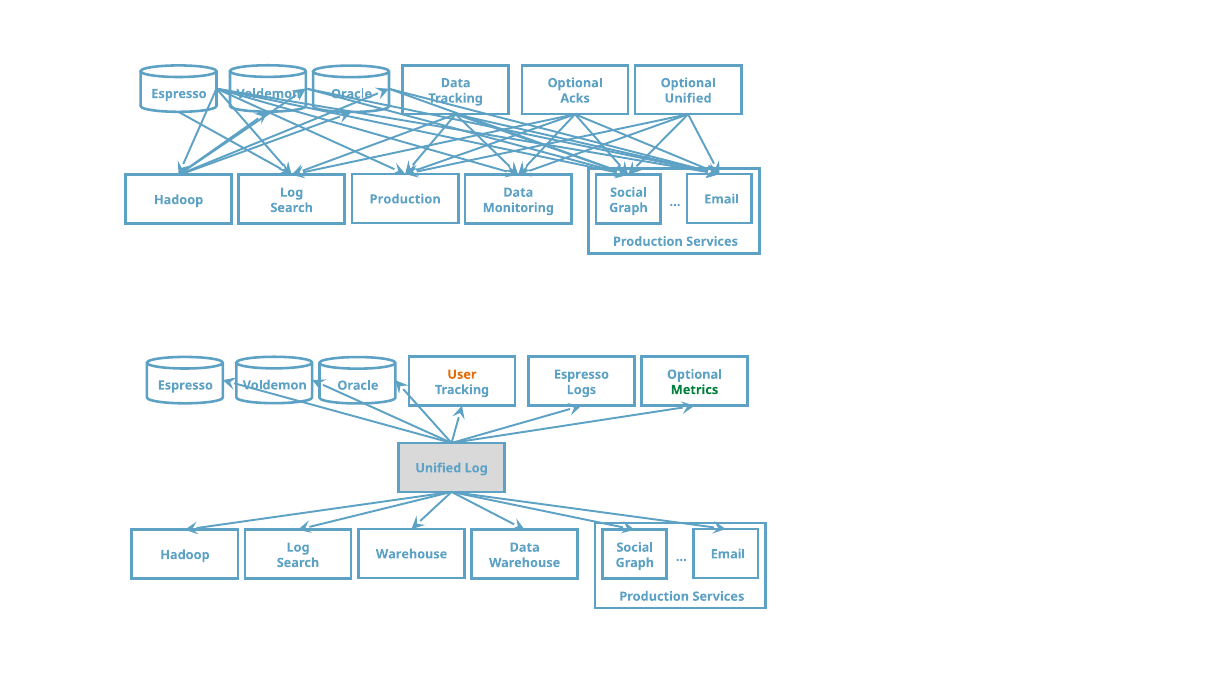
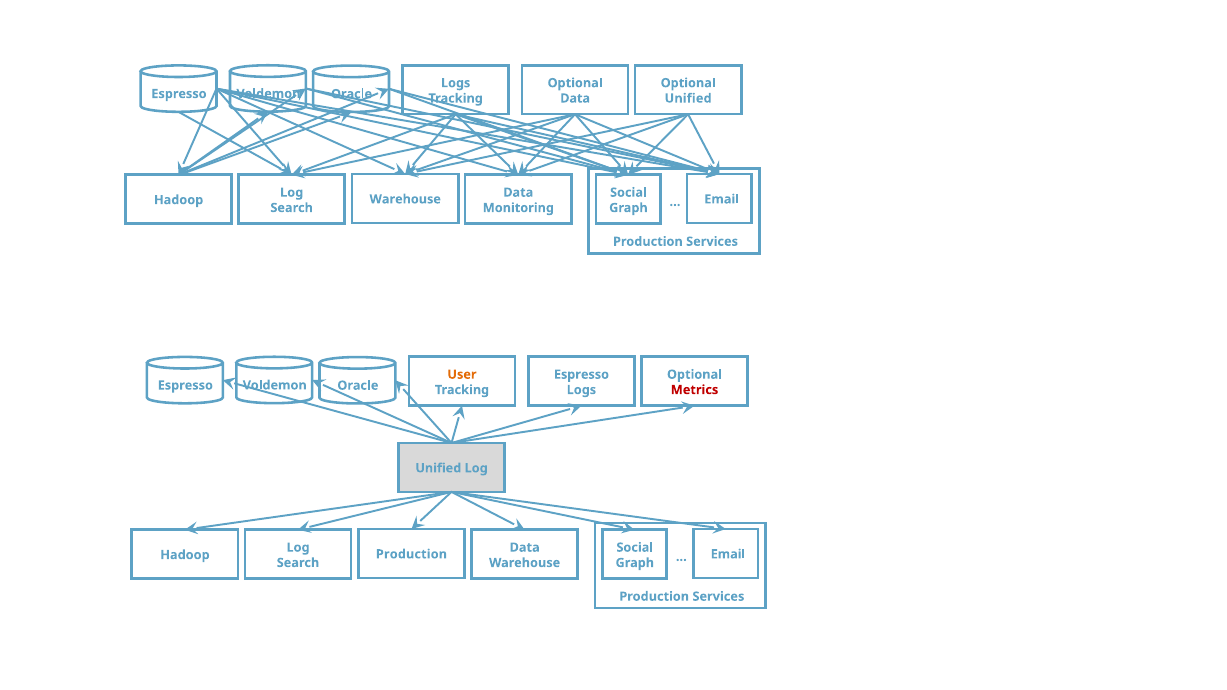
Data: Data -> Logs (456, 83)
Acks: Acks -> Data (575, 98)
Production: Production -> Warehouse (405, 199)
Metrics colour: green -> red (695, 390)
Warehouse: Warehouse -> Production (411, 554)
